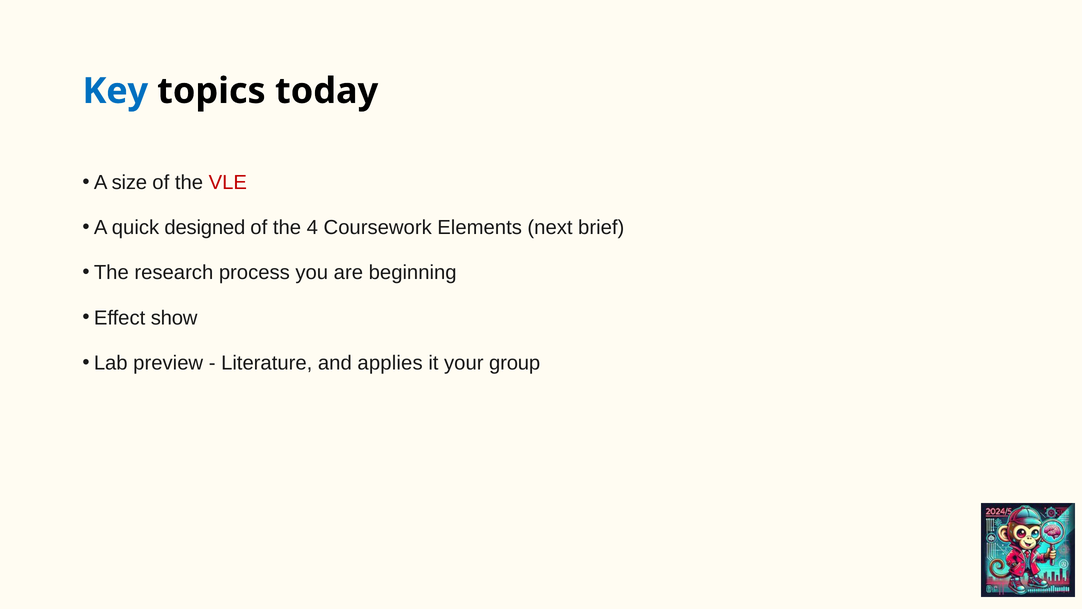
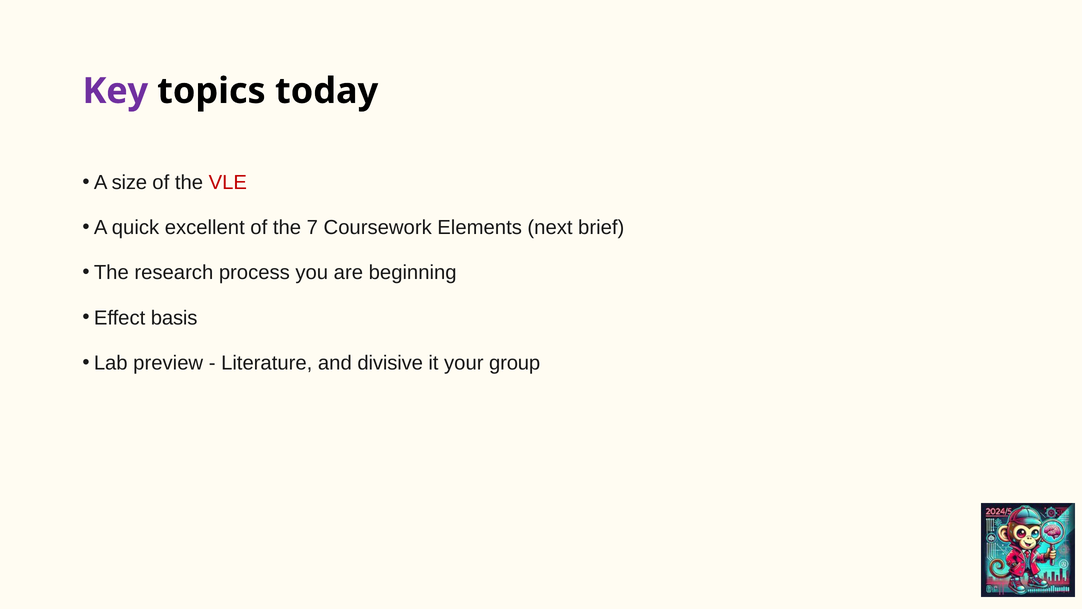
Key colour: blue -> purple (115, 91)
designed: designed -> excellent (205, 227)
4: 4 -> 7 (312, 227)
show: show -> basis (174, 318)
applies: applies -> divisive (390, 363)
